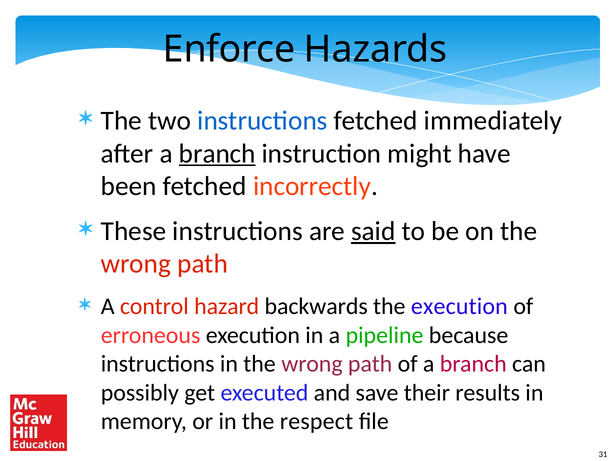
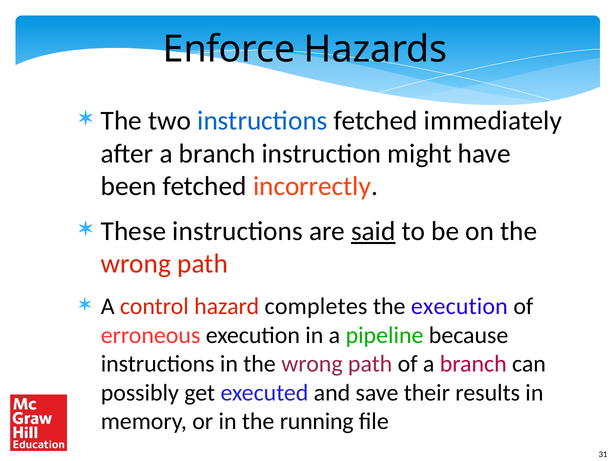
branch underline: present -> none (217, 154)
backwards: backwards -> completes (316, 307)
respect: respect -> running (317, 422)
